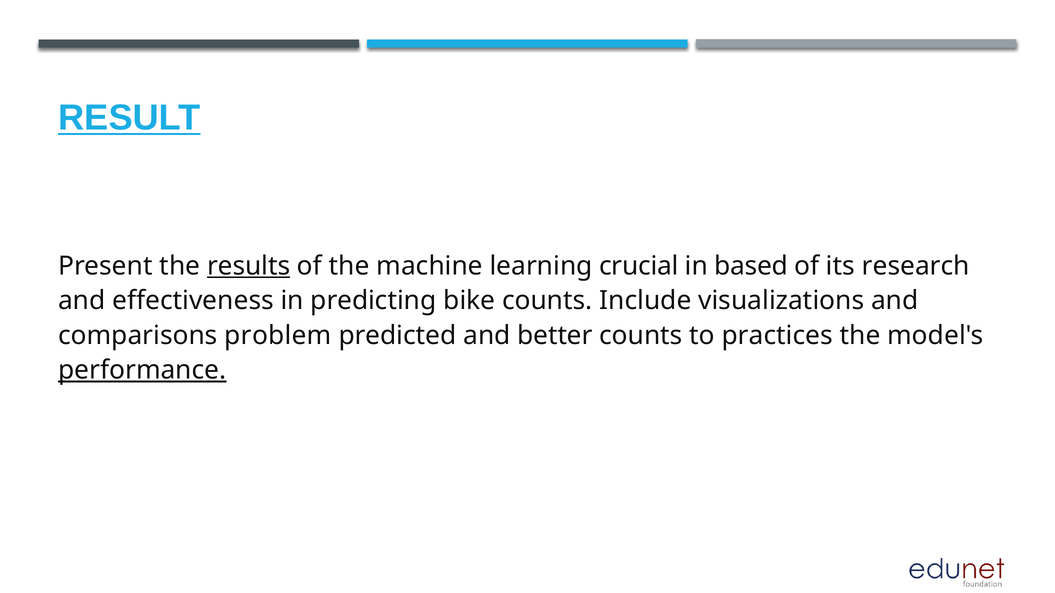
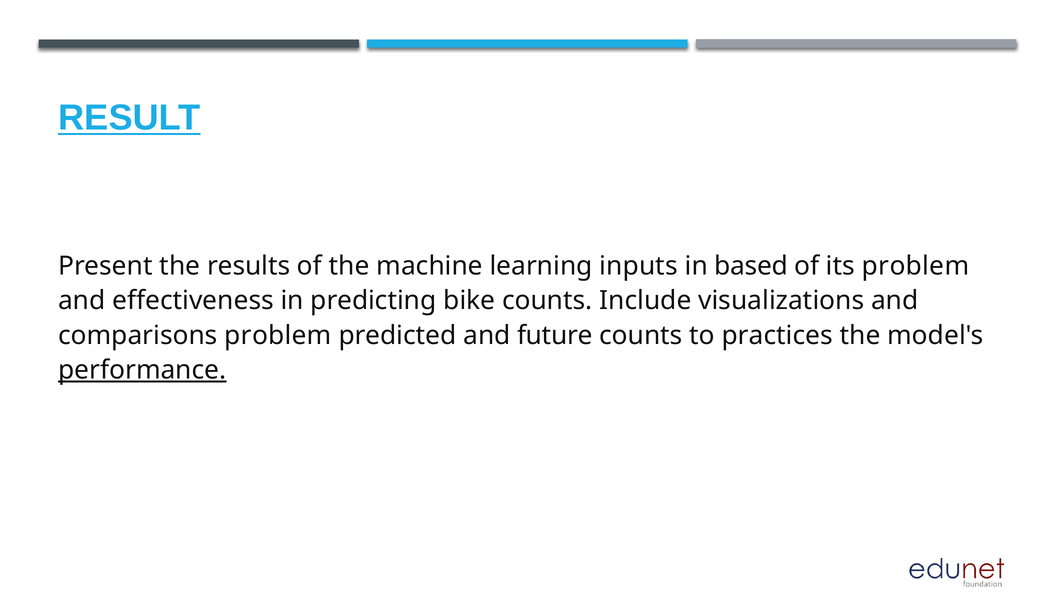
results underline: present -> none (249, 266)
crucial: crucial -> inputs (639, 266)
its research: research -> problem (916, 266)
better: better -> future (555, 336)
